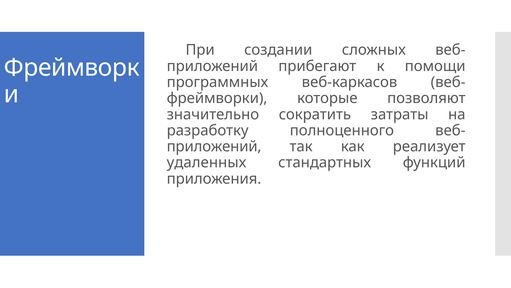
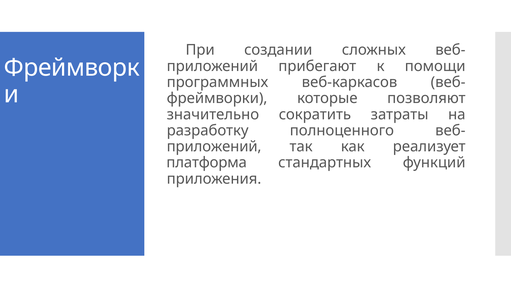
удаленных: удаленных -> платформа (207, 162)
